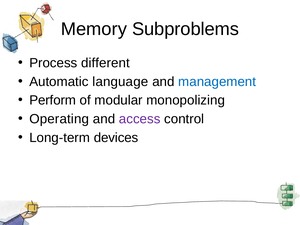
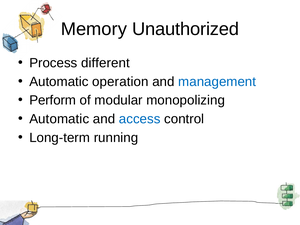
Subproblems: Subproblems -> Unauthorized (186, 29)
language: language -> operation (120, 82)
Operating: Operating -> Automatic (59, 119)
access colour: purple -> blue (140, 119)
devices: devices -> running (116, 138)
